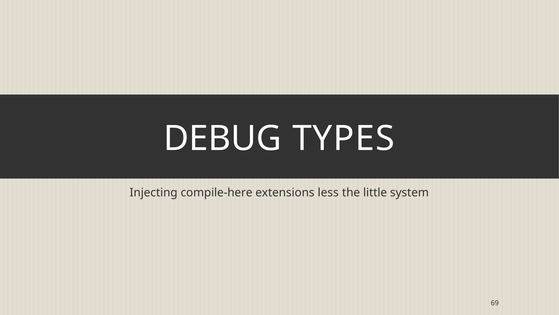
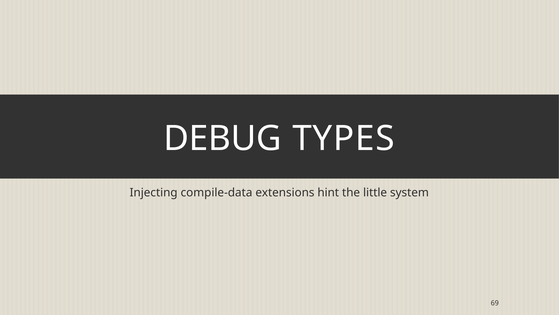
compile-here: compile-here -> compile-data (217, 192)
less: less -> hint (328, 192)
